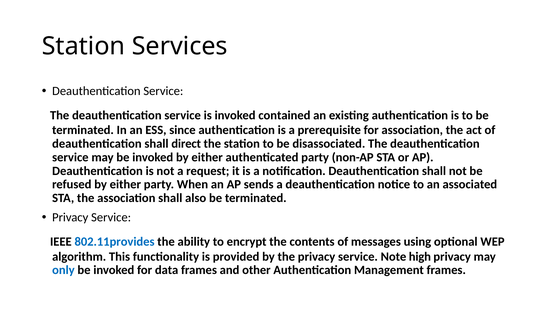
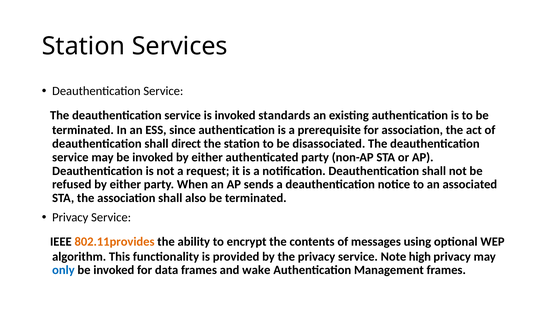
contained: contained -> standards (284, 115)
802.11provides colour: blue -> orange (115, 242)
other: other -> wake (256, 270)
